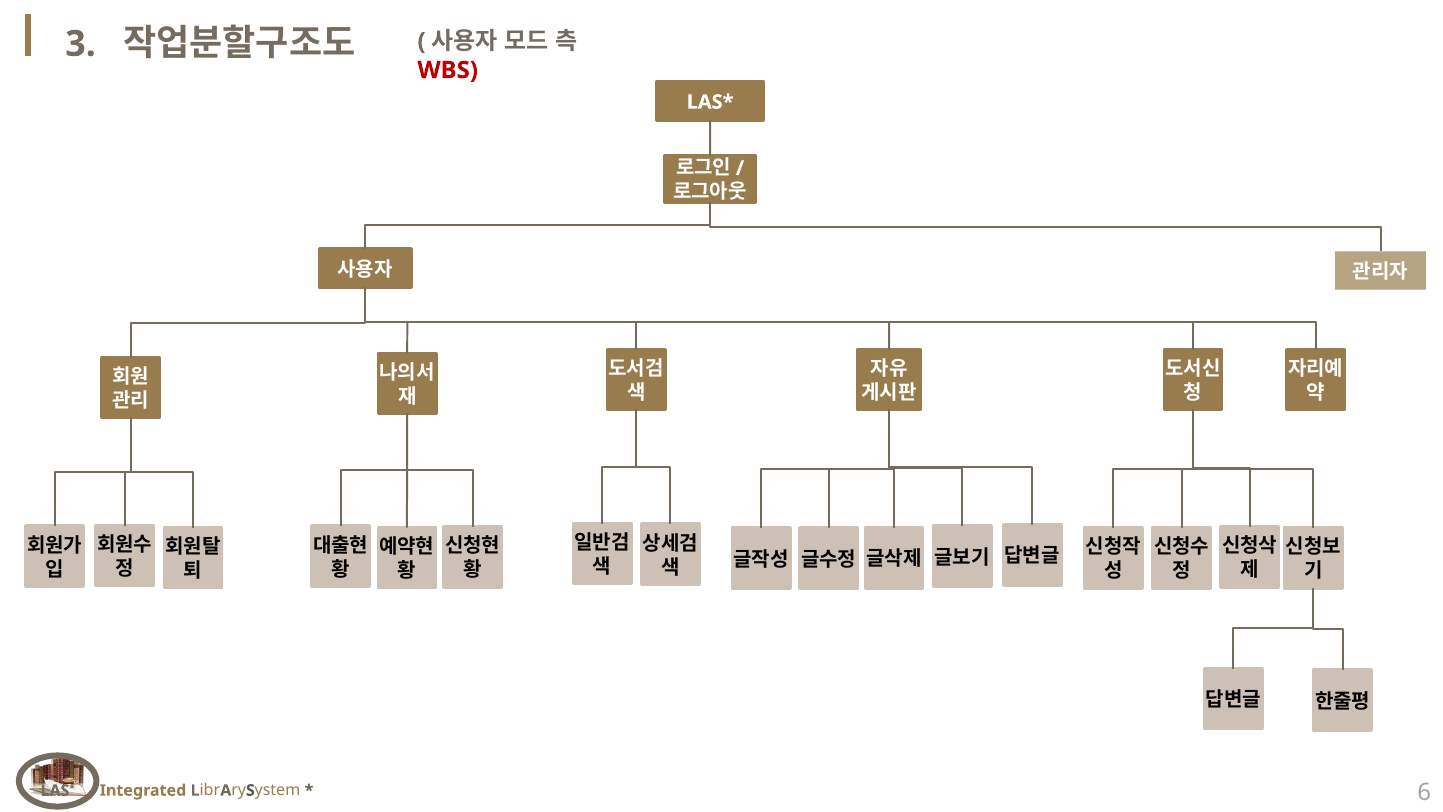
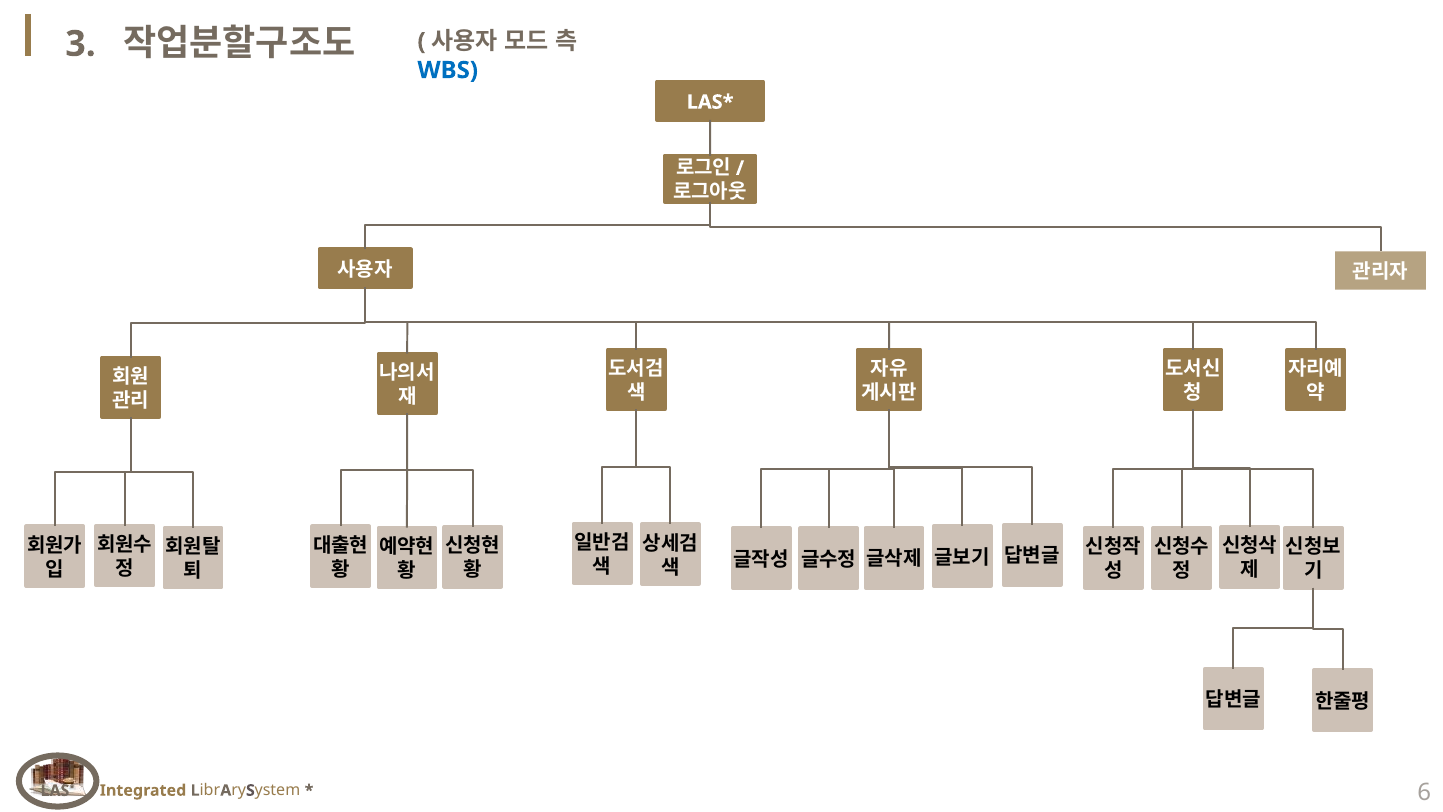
WBS colour: red -> blue (448, 70)
